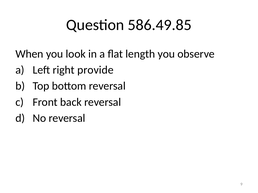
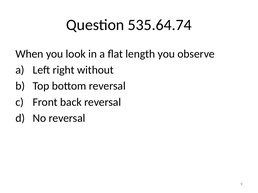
586.49.85: 586.49.85 -> 535.64.74 (160, 25)
provide: provide -> without (95, 70)
